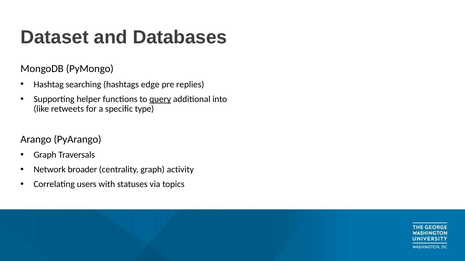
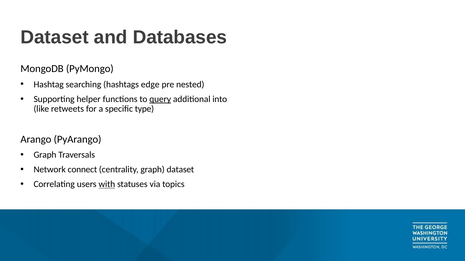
replies: replies -> nested (190, 84)
broader: broader -> connect (82, 170)
graph activity: activity -> dataset (180, 170)
with underline: none -> present (107, 185)
